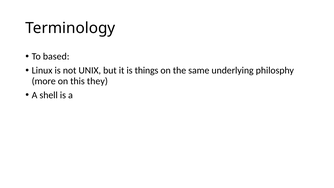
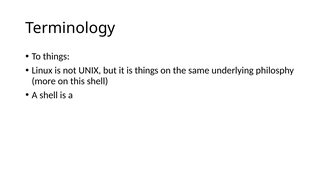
To based: based -> things (56, 56)
this they: they -> shell (97, 81)
